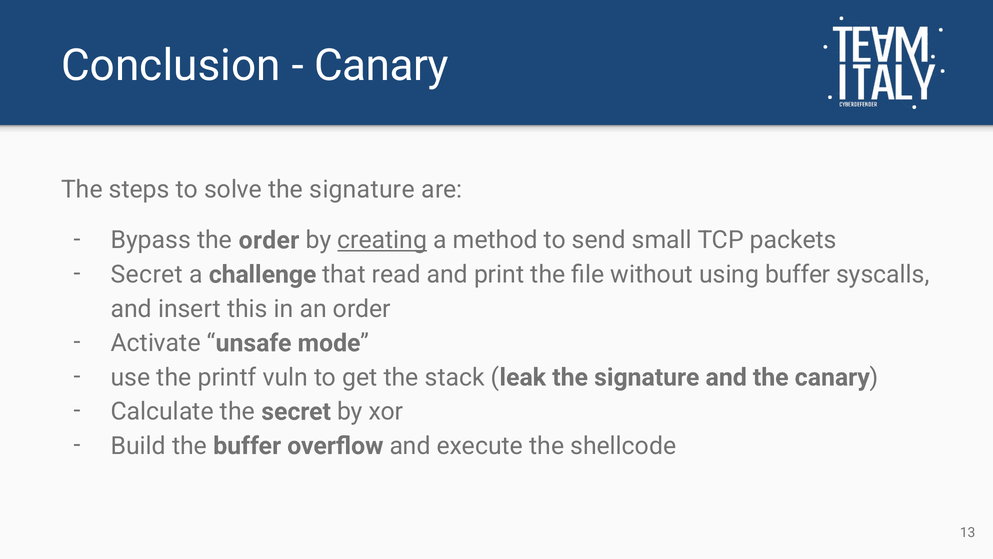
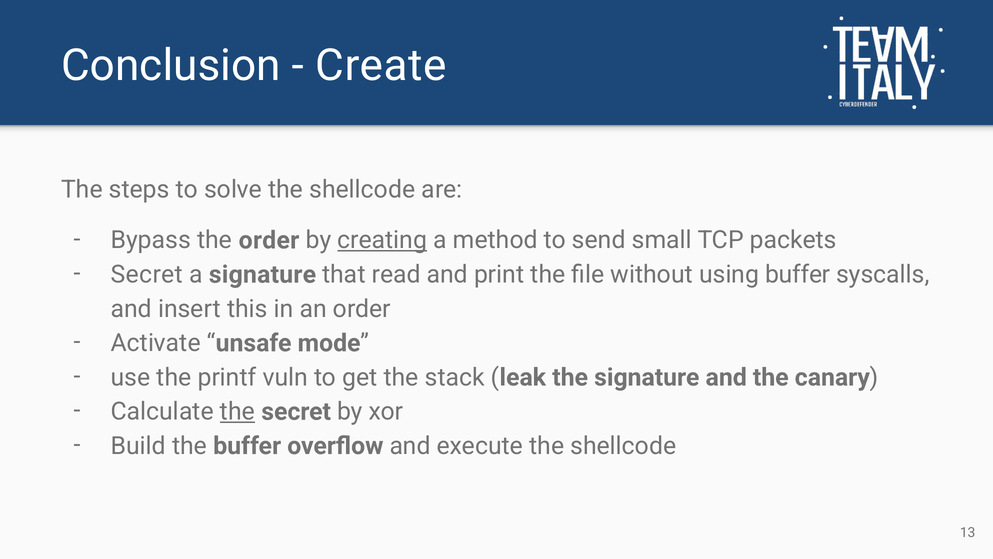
Canary: Canary -> Create (381, 66)
solve the signature: signature -> shellcode (362, 189)
a challenge: challenge -> signature (262, 274)
the underline: none -> present (237, 411)
